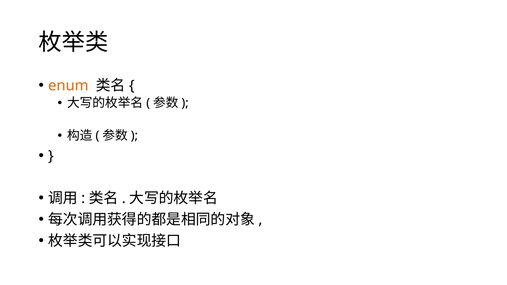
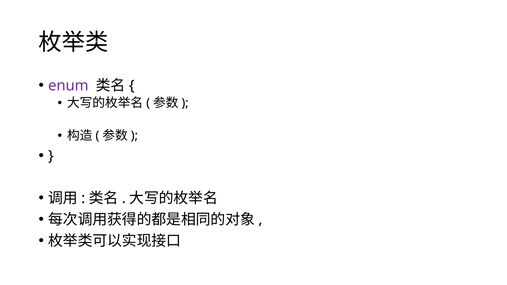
enum colour: orange -> purple (68, 86)
